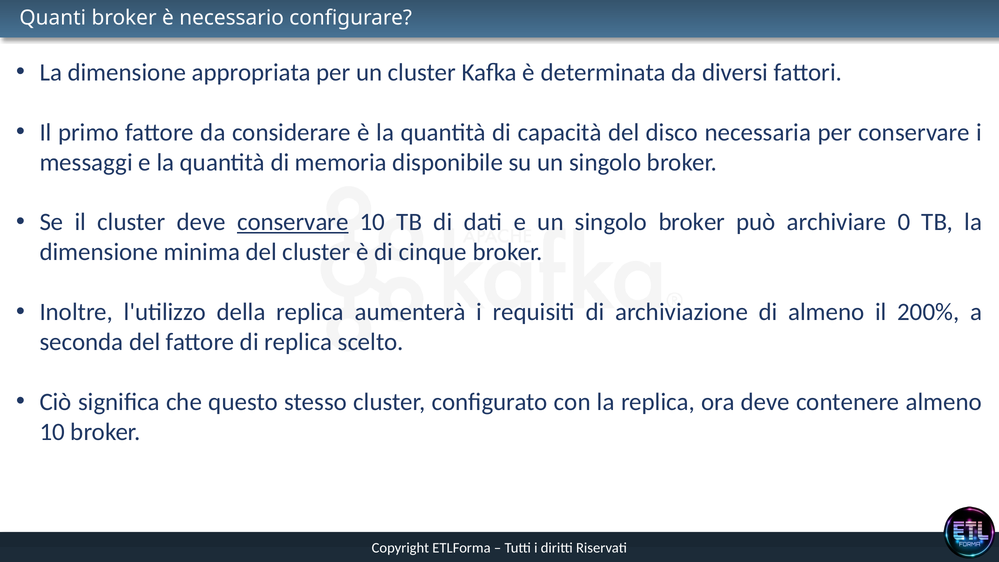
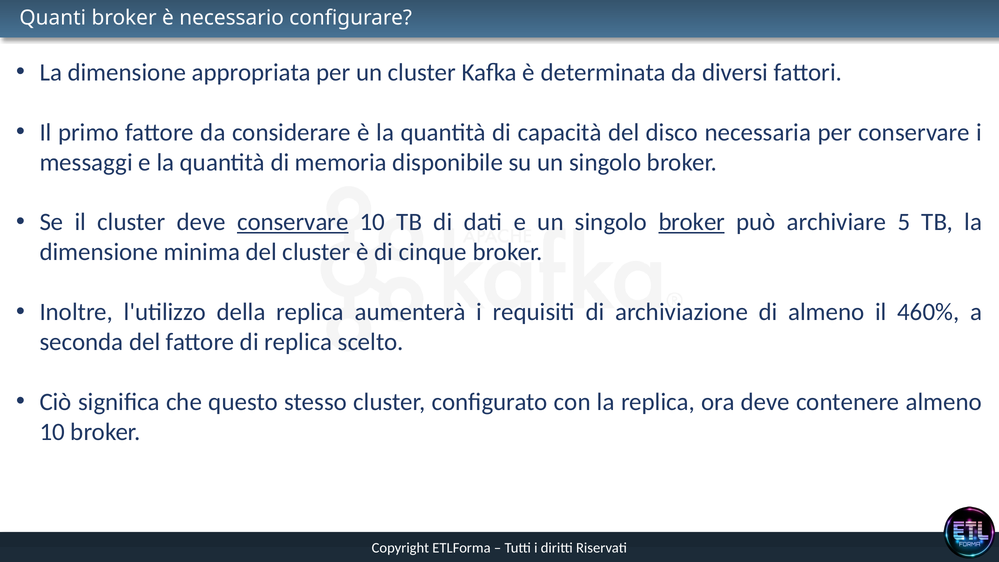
broker underline: none -> present (692, 222)
0: 0 -> 5 (904, 222)
200%: 200% -> 460% (928, 312)
